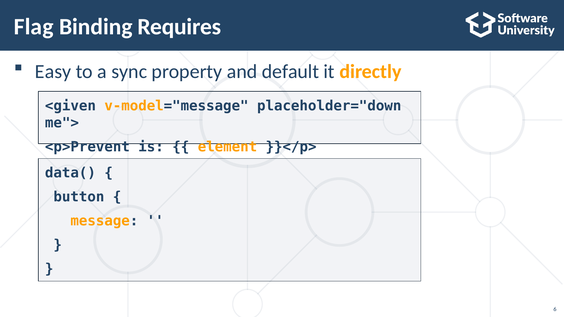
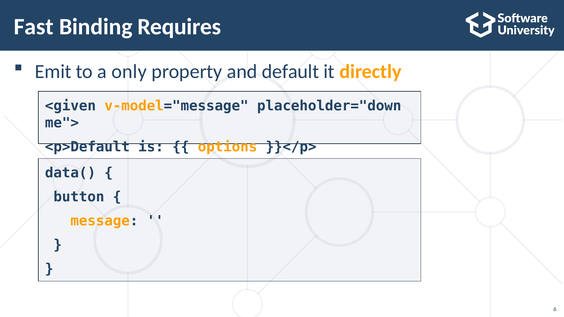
Flag: Flag -> Fast (34, 27)
Easy: Easy -> Emit (53, 72)
sync: sync -> only (129, 72)
<p>Prevent: <p>Prevent -> <p>Default (87, 147)
element: element -> options (227, 147)
